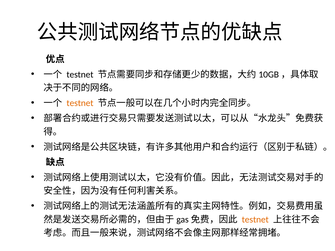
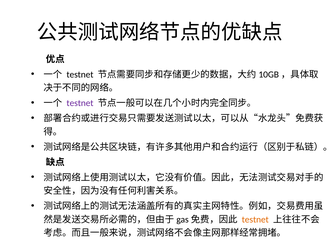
testnet colour: orange -> purple (80, 103)
